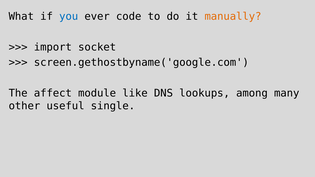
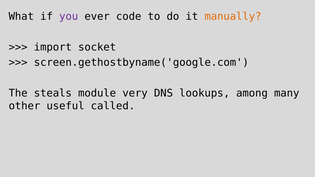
you colour: blue -> purple (69, 16)
affect: affect -> steals (53, 93)
like: like -> very (135, 93)
single: single -> called (113, 106)
